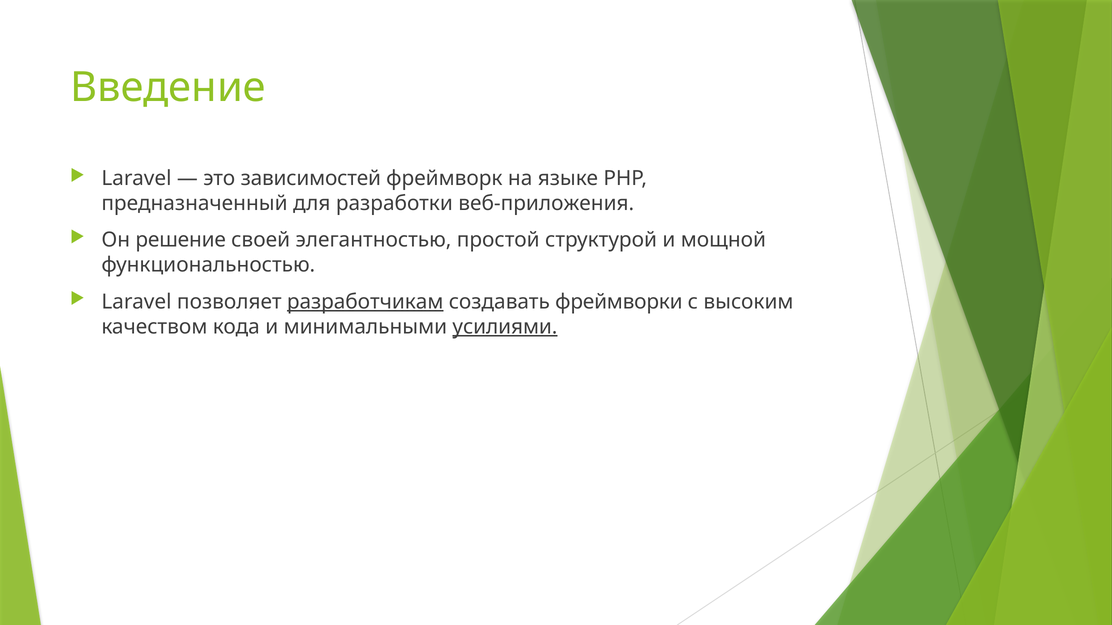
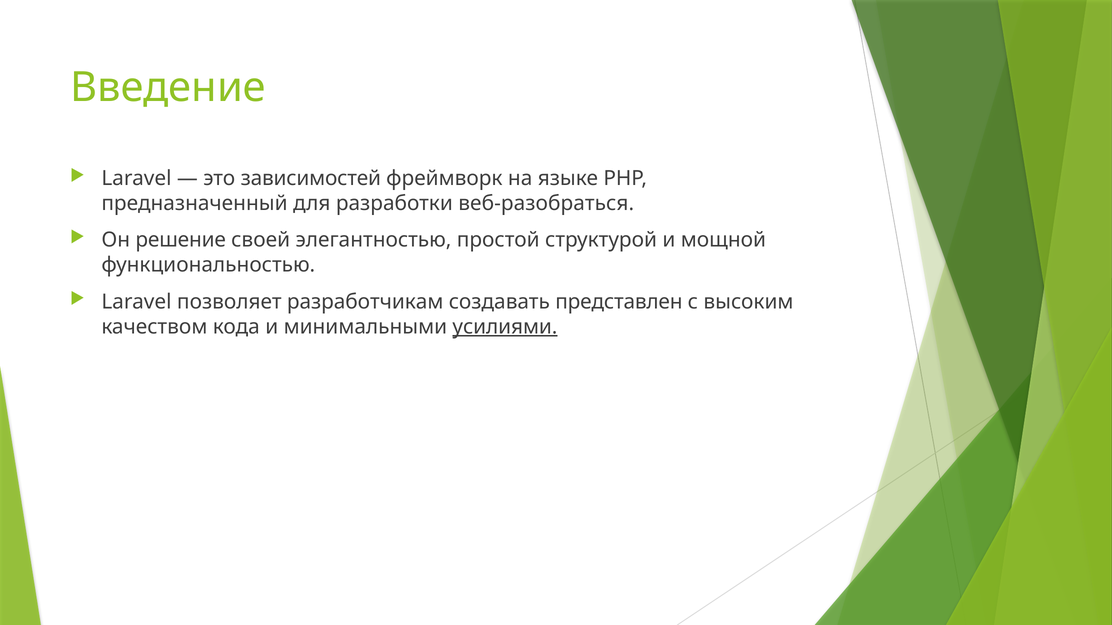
веб-приложения: веб-приложения -> веб-разобраться (546, 204)
разработчикам underline: present -> none (365, 302)
фреймворки: фреймворки -> представлен (619, 302)
